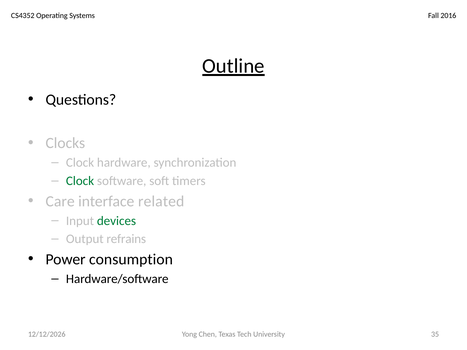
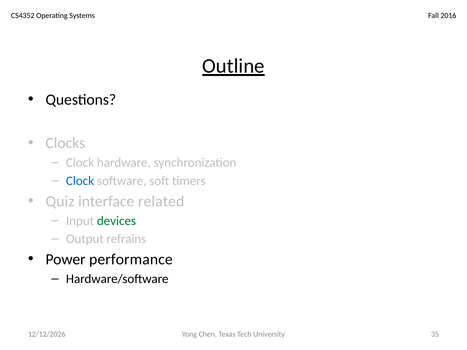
Clock colour: green -> blue (80, 181)
Care: Care -> Quiz (60, 201)
consumption: consumption -> performance (131, 260)
